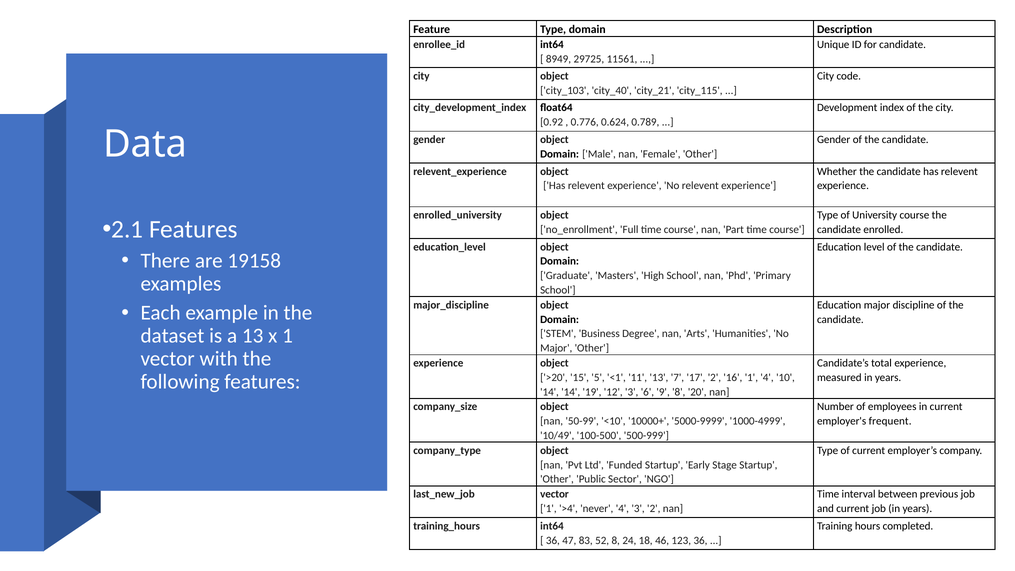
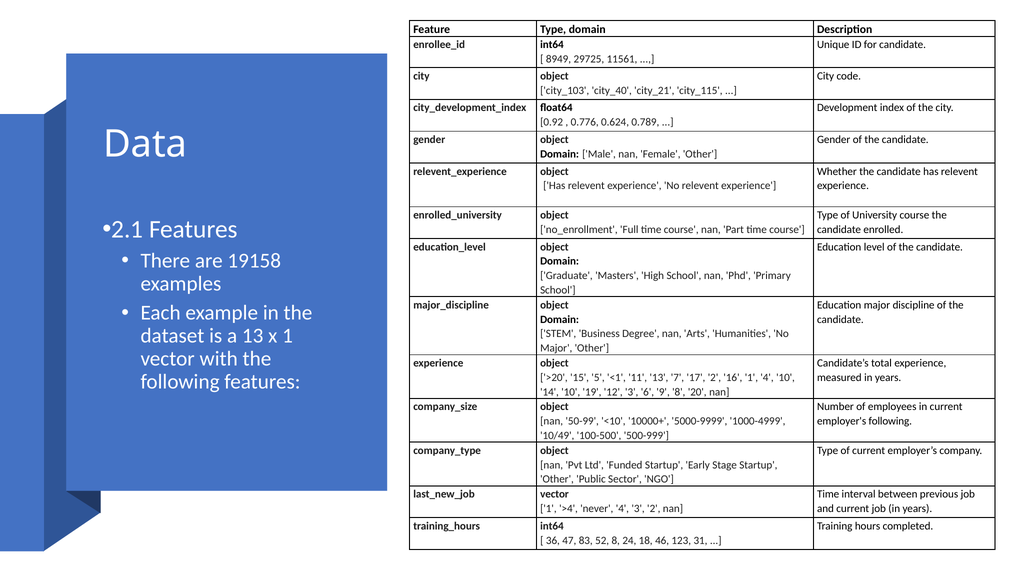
14 14: 14 -> 10 (571, 392)
employer's frequent: frequent -> following (890, 421)
123 36: 36 -> 31 (700, 540)
